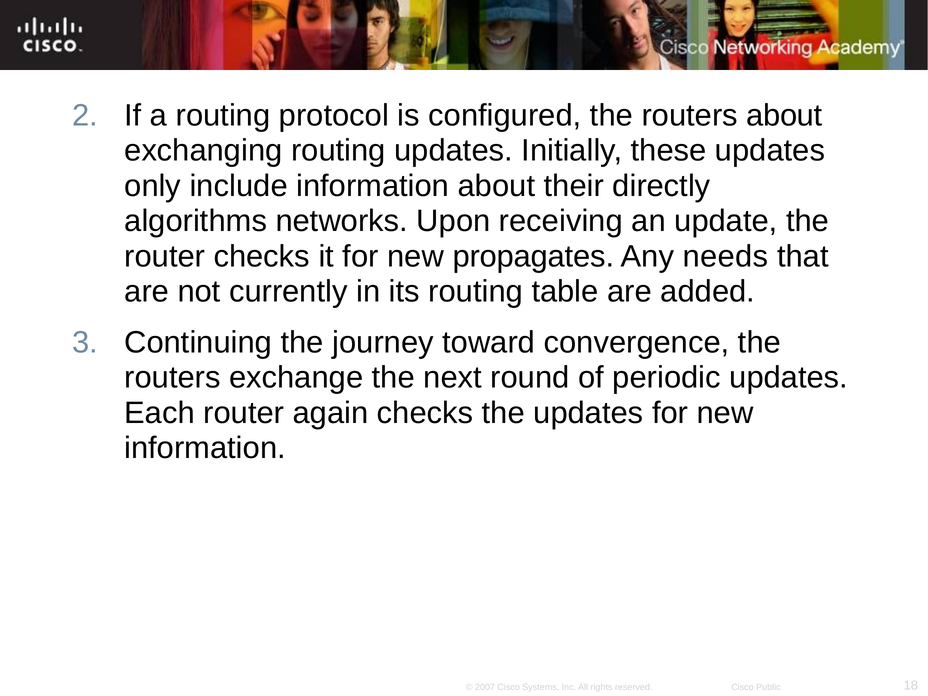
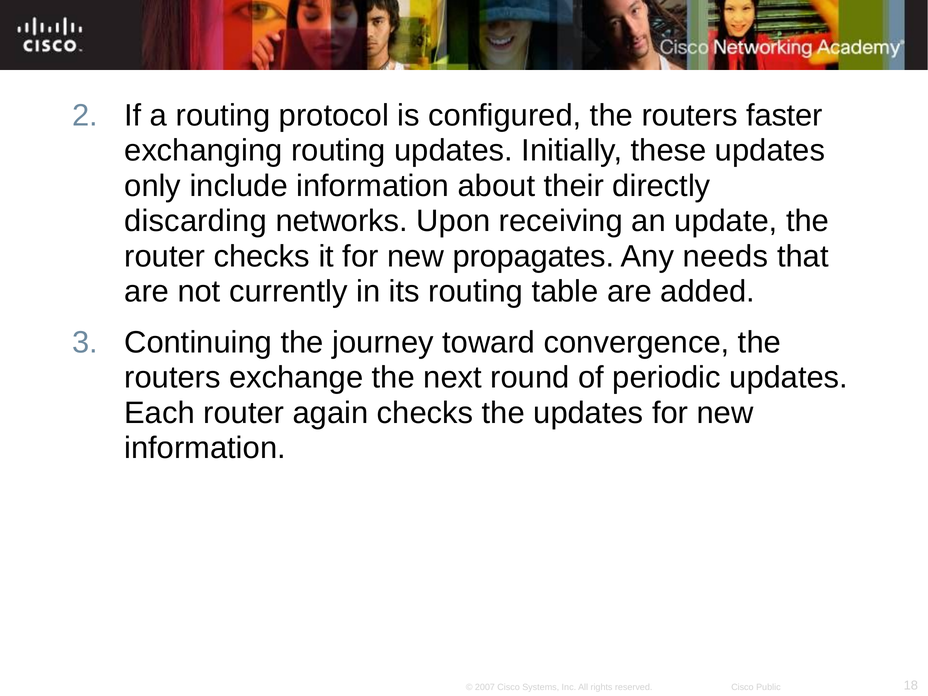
routers about: about -> faster (784, 115)
algorithms: algorithms -> discarding (196, 221)
